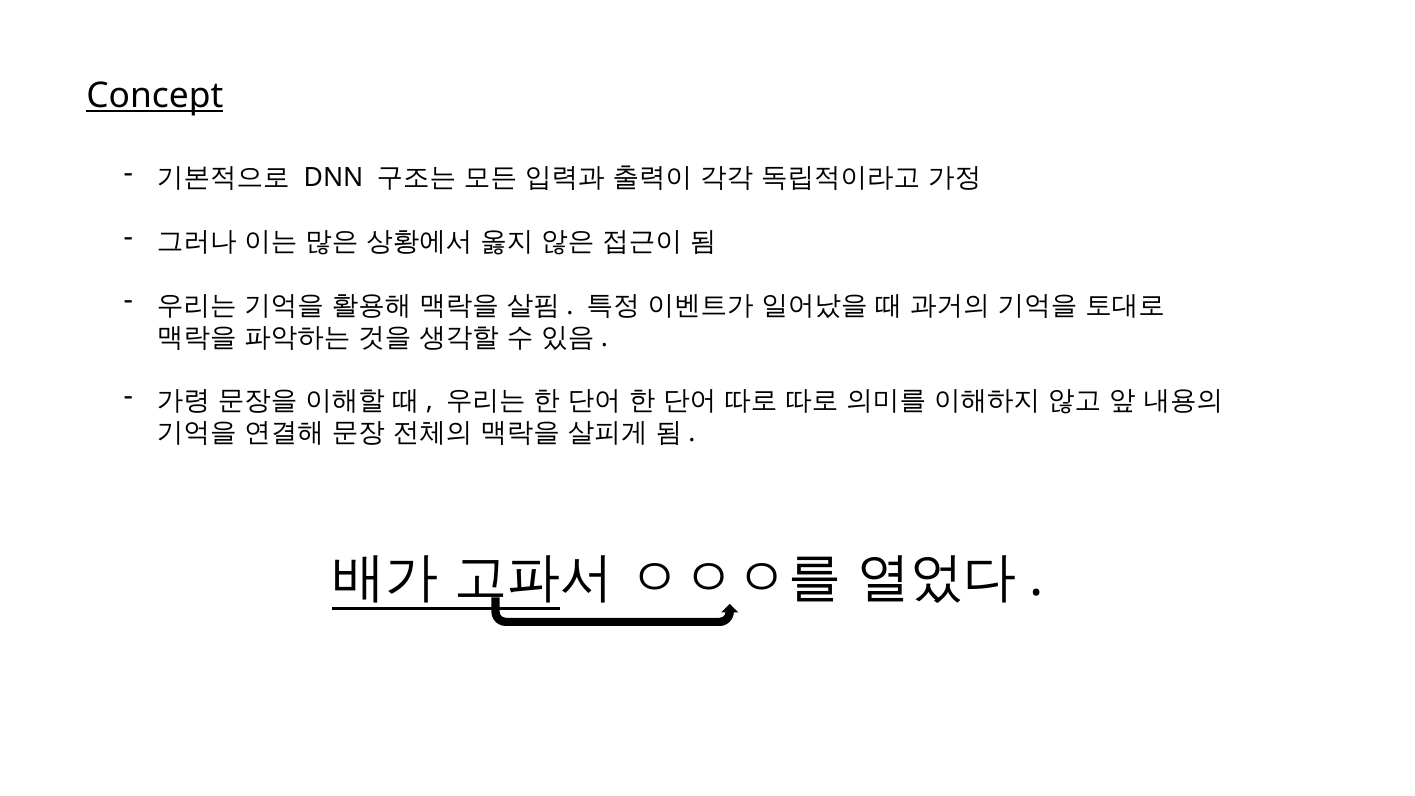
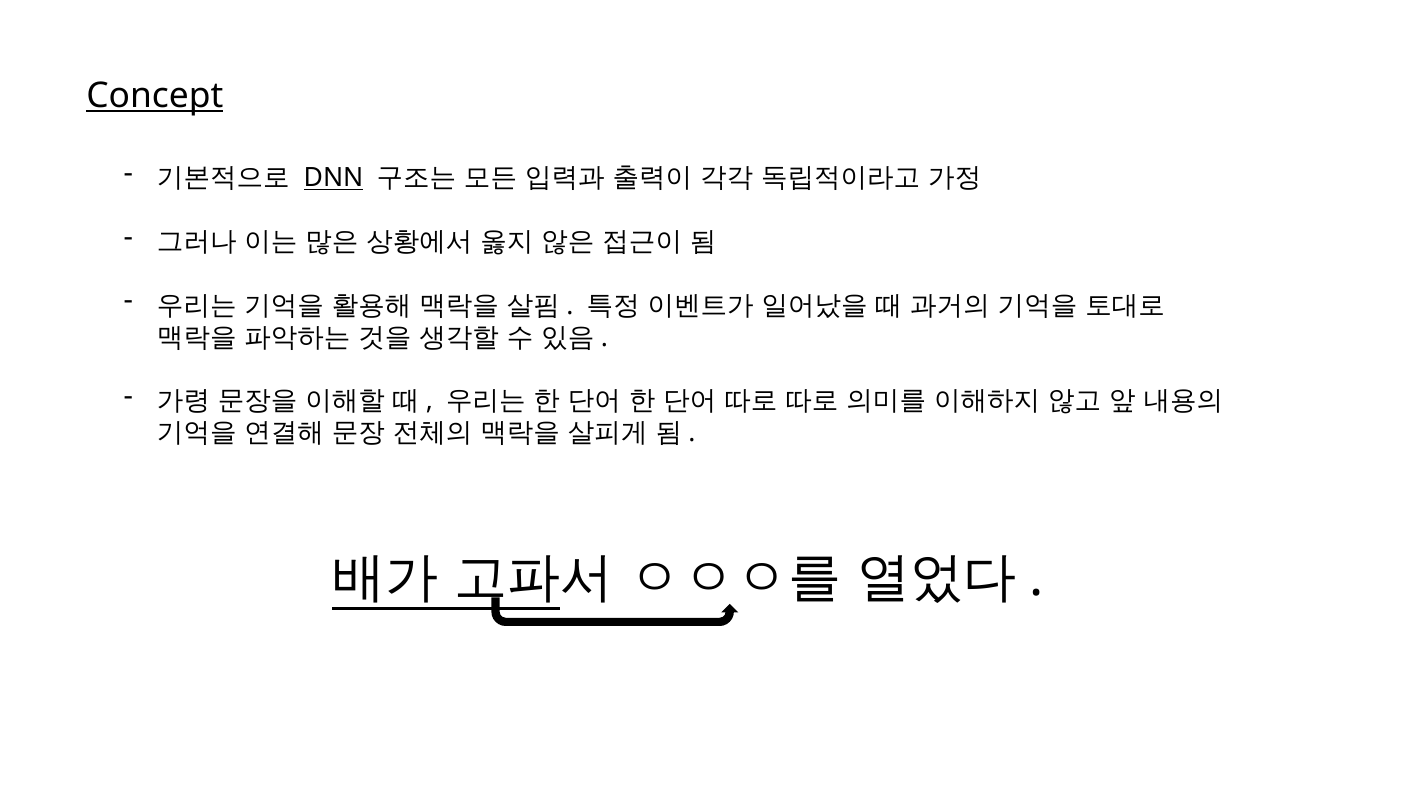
DNN underline: none -> present (334, 178)
